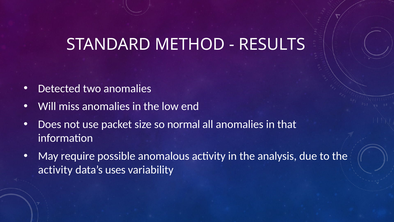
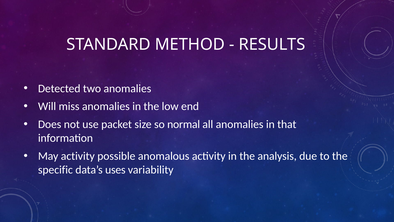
May require: require -> activity (78, 156)
activity: activity -> specific (55, 170)
